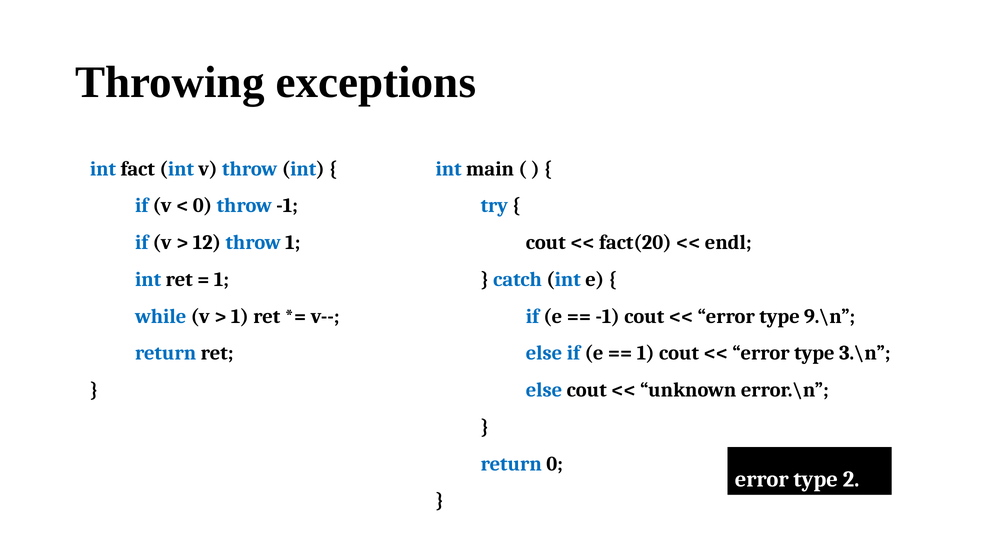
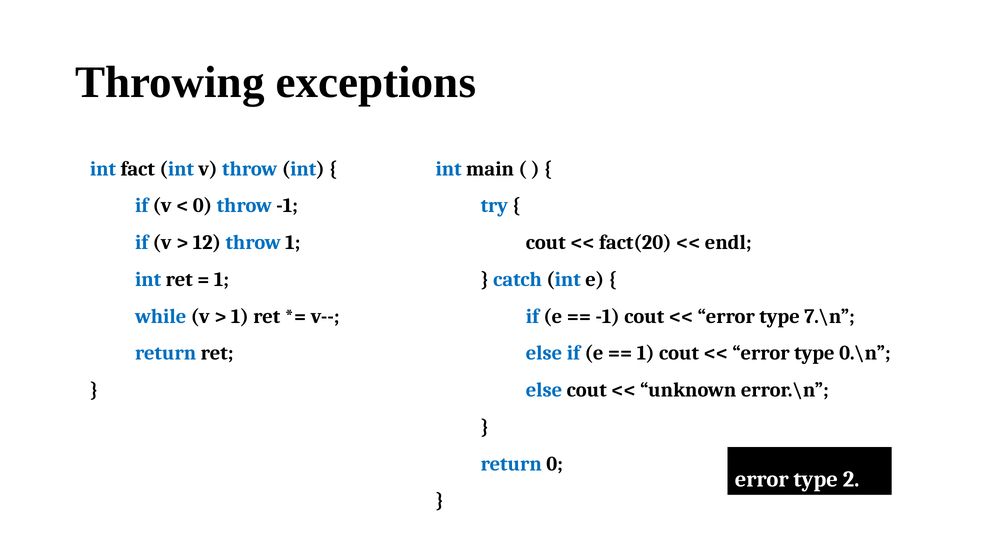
9.\n: 9.\n -> 7.\n (830, 317)
3.\n: 3.\n -> 0.\n (865, 353)
